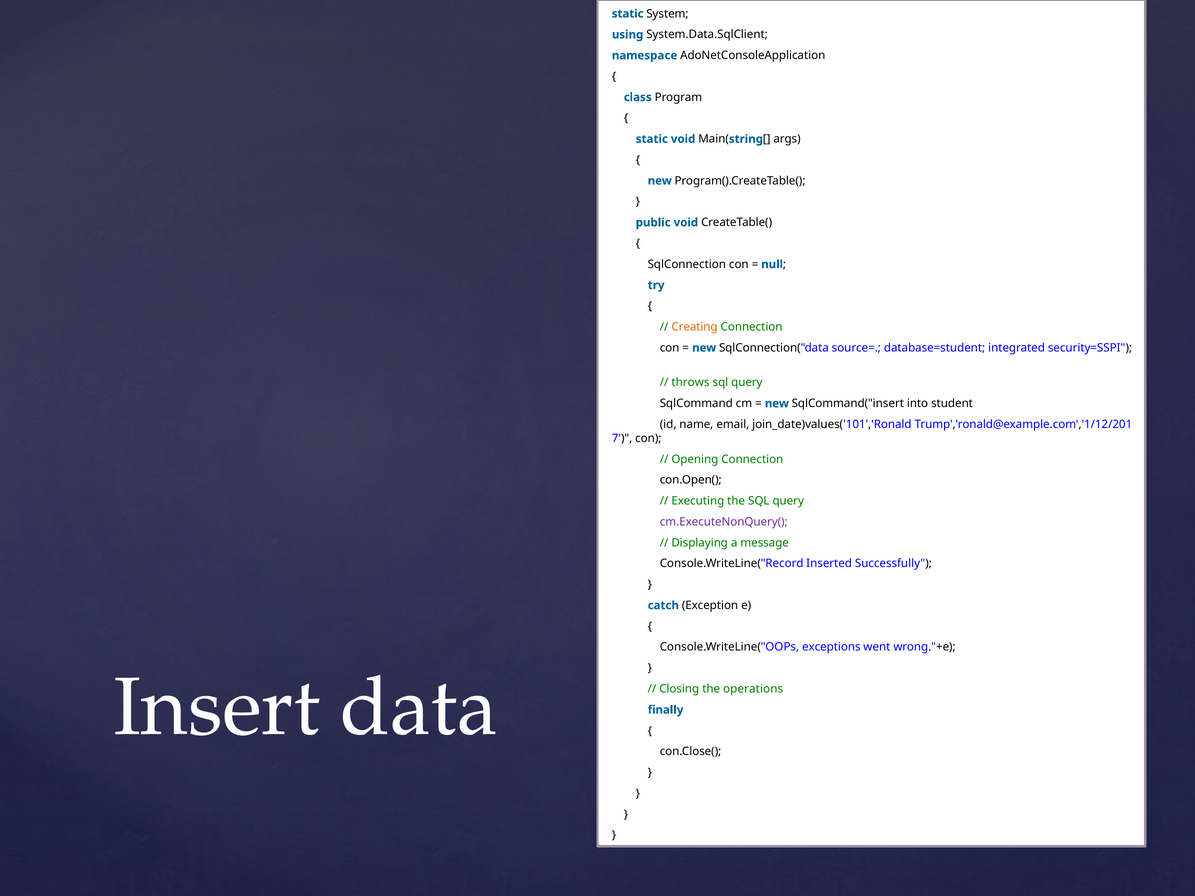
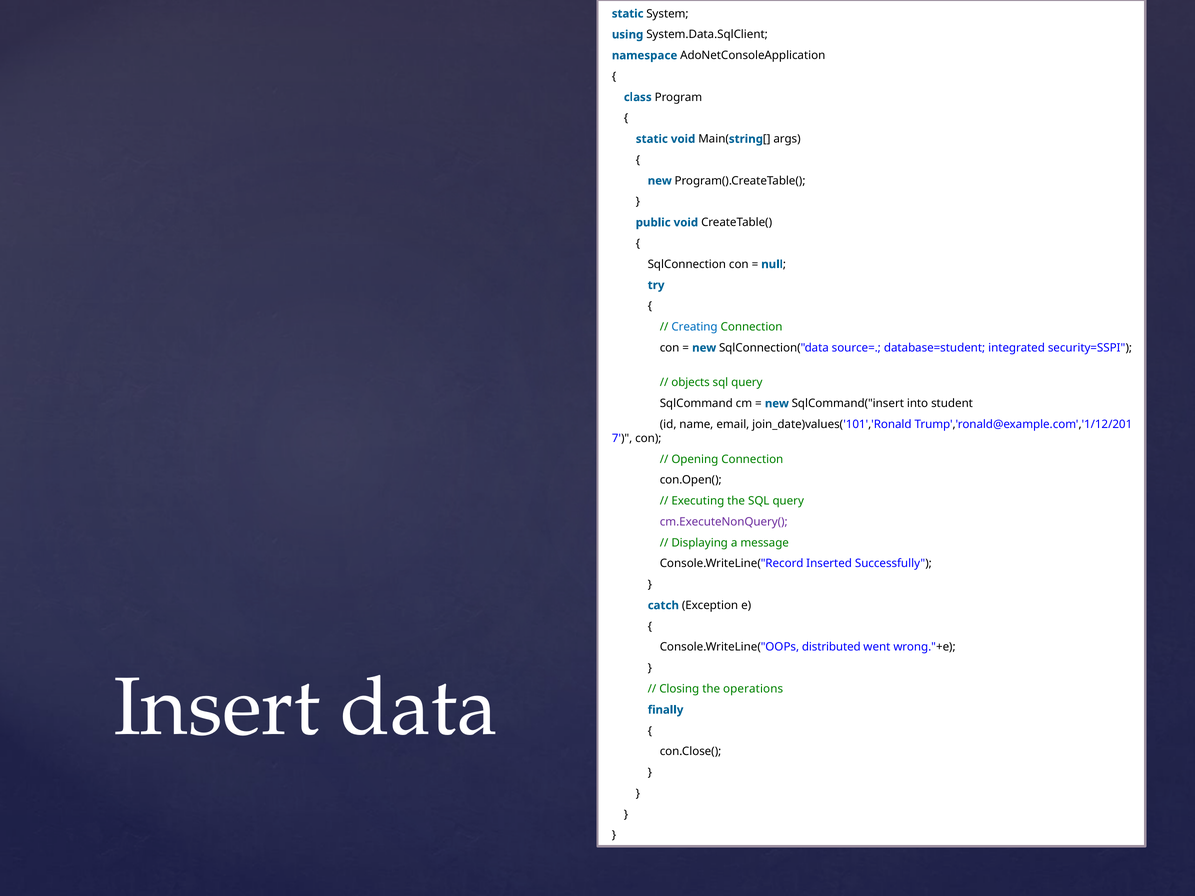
Creating colour: orange -> blue (695, 327)
throws: throws -> objects (691, 383)
exceptions: exceptions -> distributed (831, 647)
